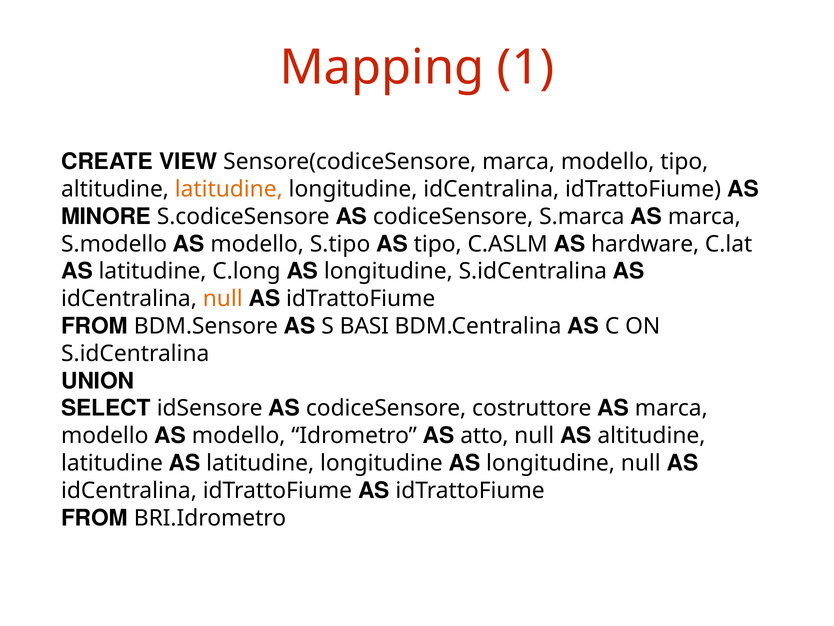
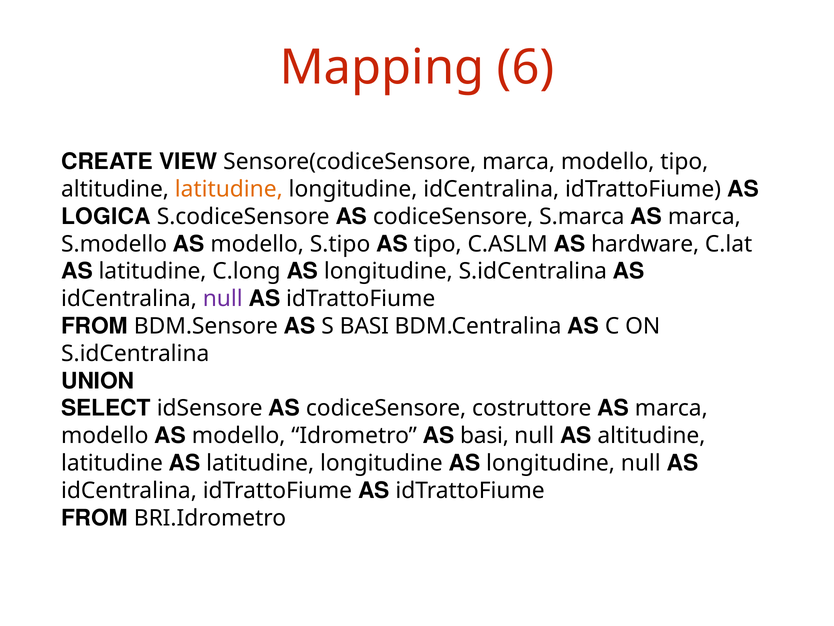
1: 1 -> 6 (526, 68)
MINORE: MINORE -> LOGICA (106, 216)
null colour: orange -> purple (223, 299)
AS atto: atto -> basi (484, 436)
